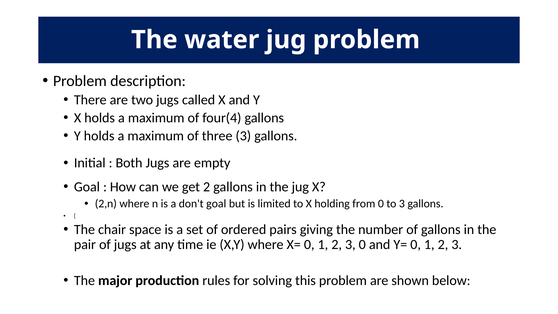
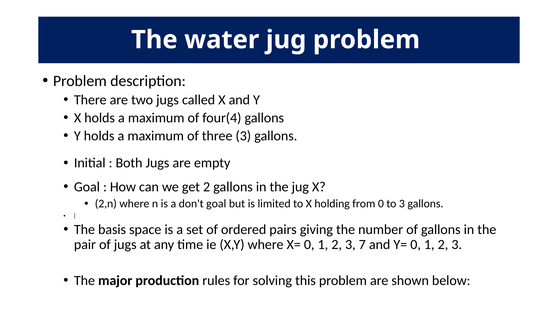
chair: chair -> basis (112, 230)
3 0: 0 -> 7 (362, 245)
